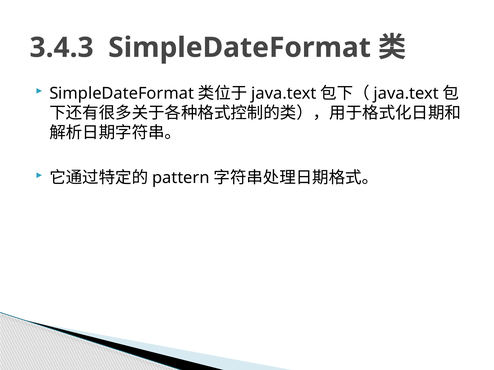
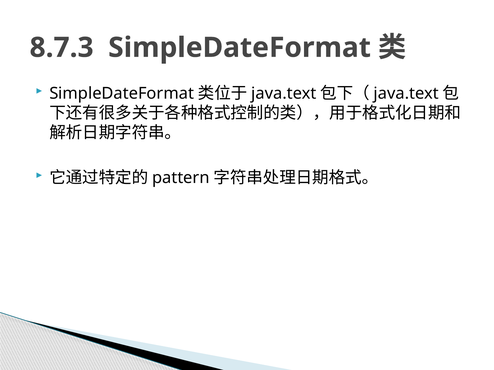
3.4.3: 3.4.3 -> 8.7.3 (62, 48)
